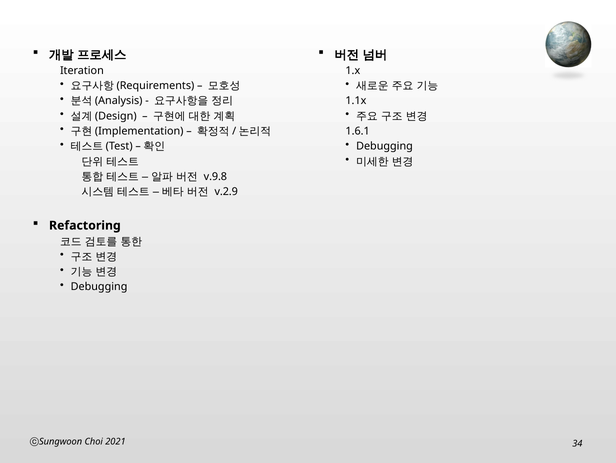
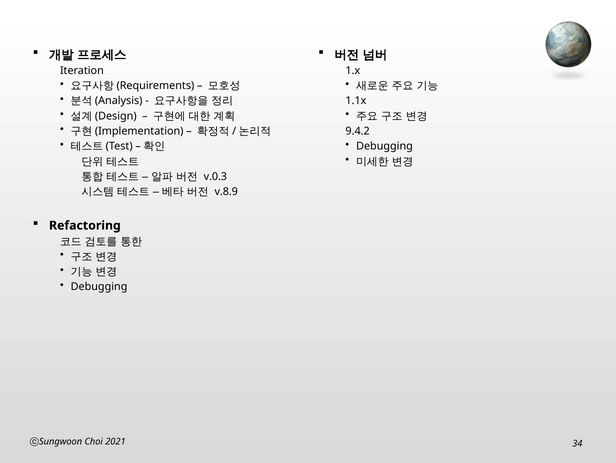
1.6.1: 1.6.1 -> 9.4.2 (358, 131)
v.9.8: v.9.8 -> v.0.3 (215, 176)
v.2.9: v.2.9 -> v.8.9 (226, 191)
